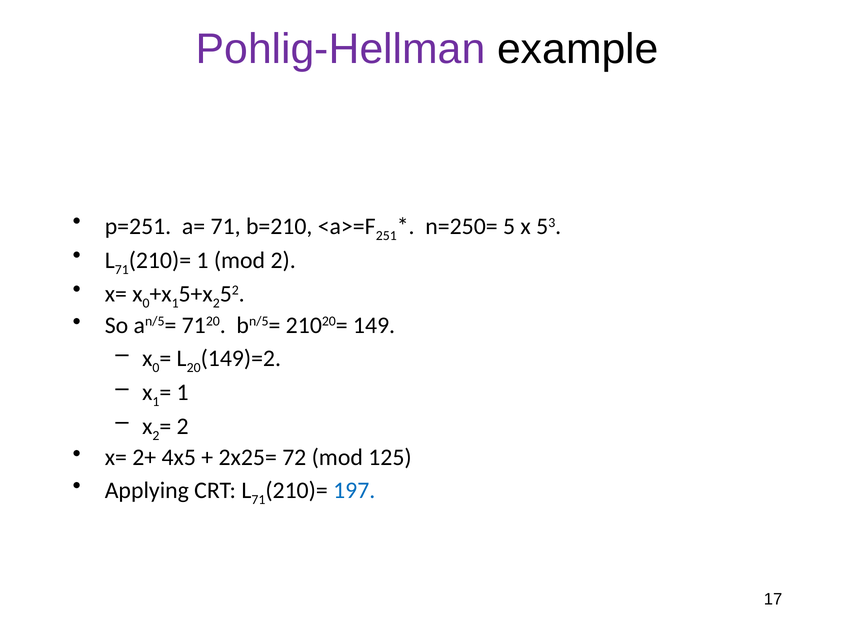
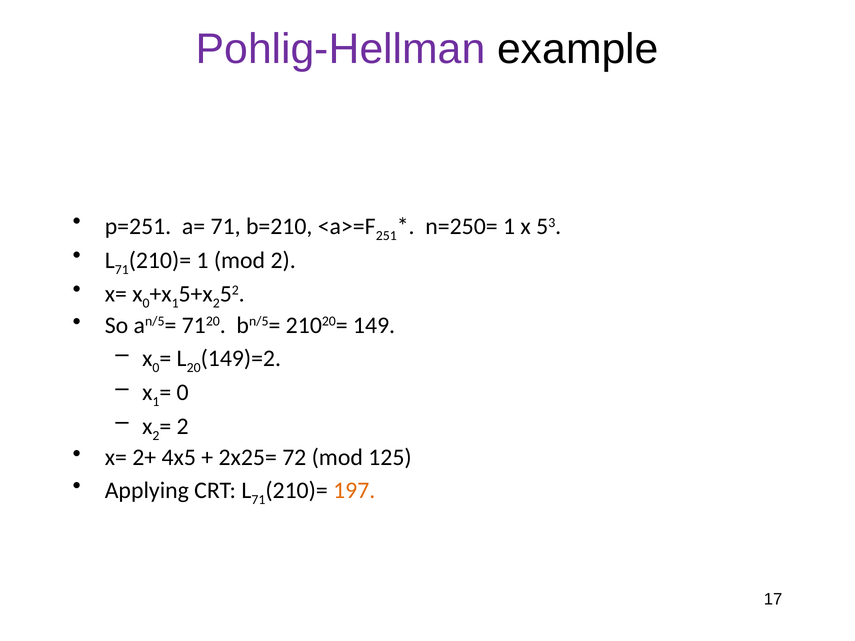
n=250= 5: 5 -> 1 (509, 226)
1: 1 -> 0 (183, 393)
197 colour: blue -> orange (354, 491)
